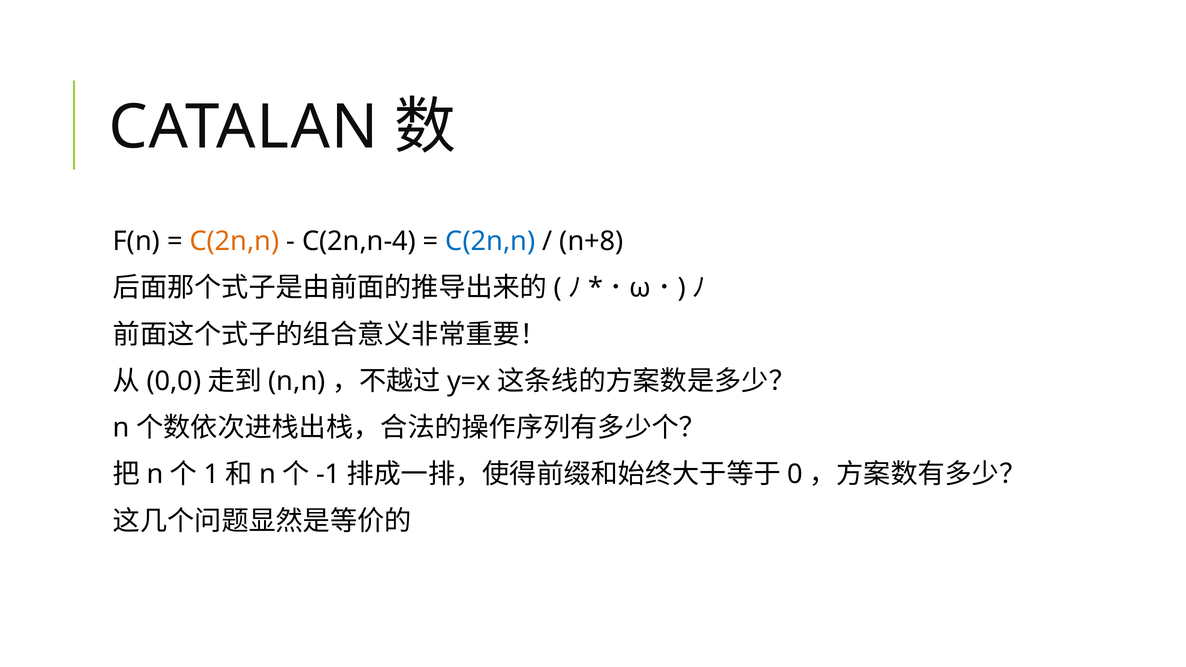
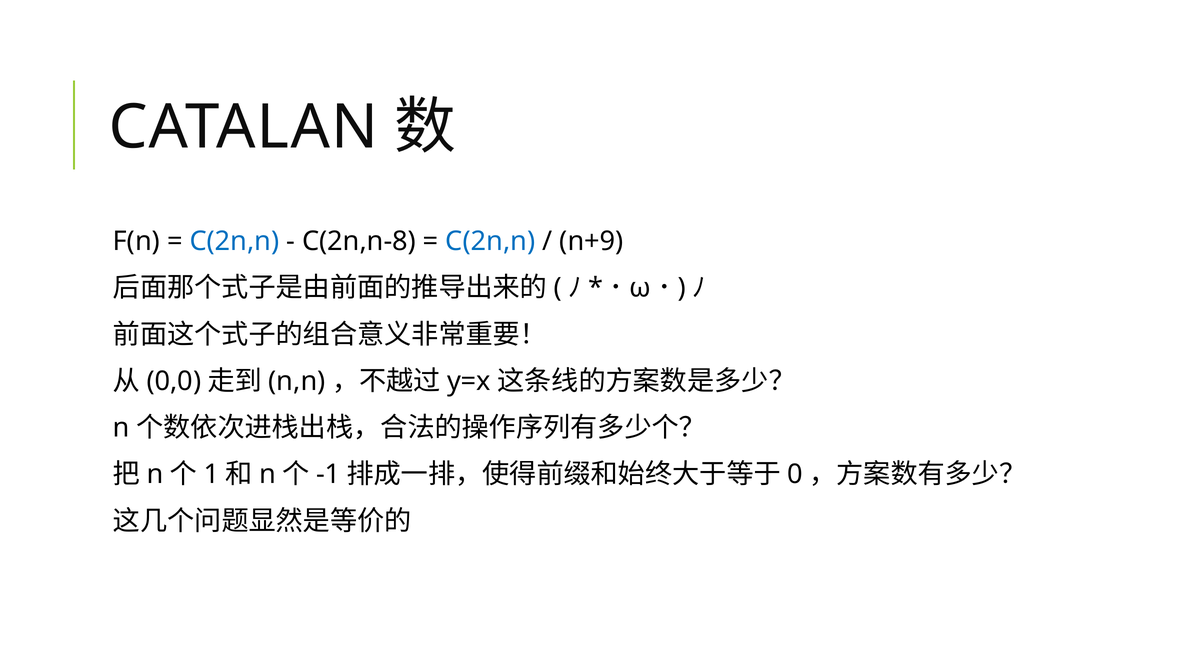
C(2n,n colour: orange -> blue (234, 241)
C(2n,n-4: C(2n,n-4 -> C(2n,n-8 (359, 241)
n+8: n+8 -> n+9 (591, 241)
